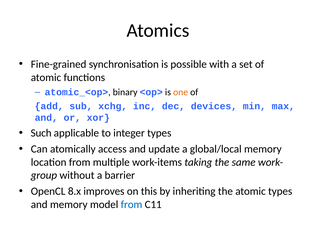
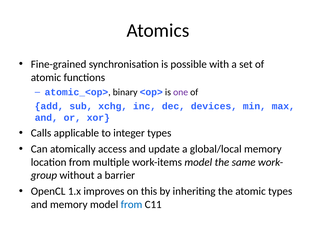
one colour: orange -> purple (181, 92)
Such: Such -> Calls (41, 133)
work-items taking: taking -> model (198, 162)
8.x: 8.x -> 1.x (74, 191)
